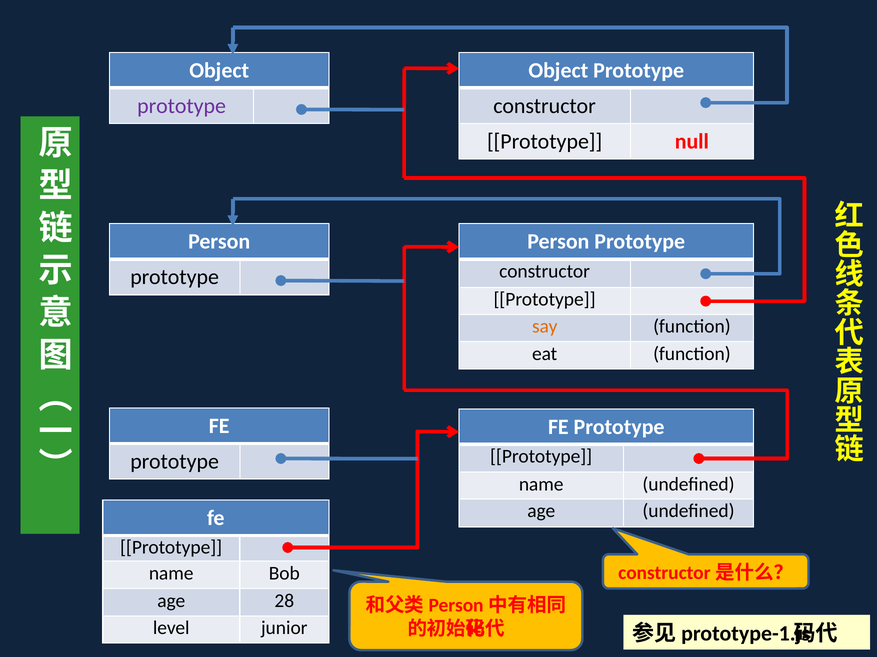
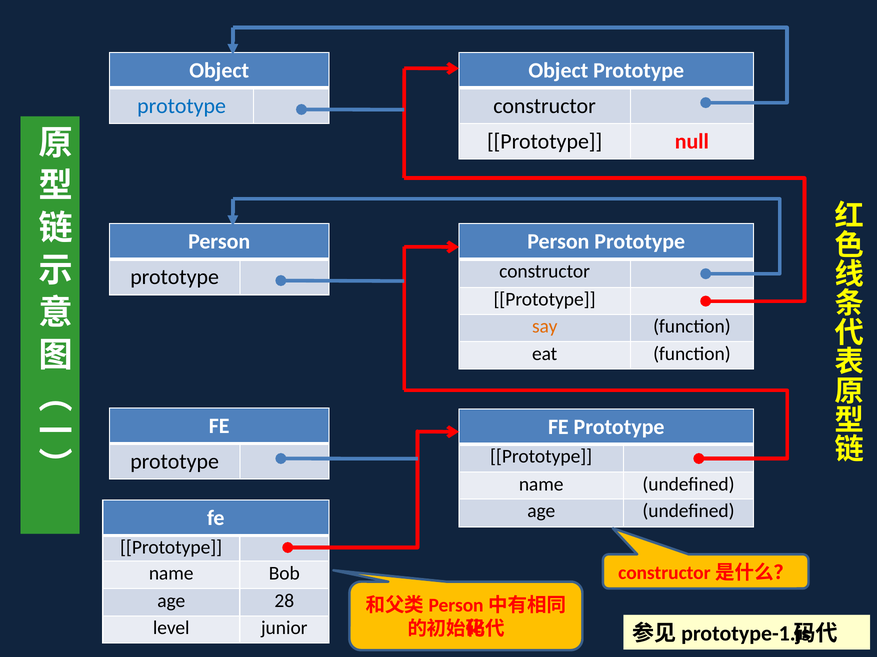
prototype colour: purple -> blue (182, 106)
